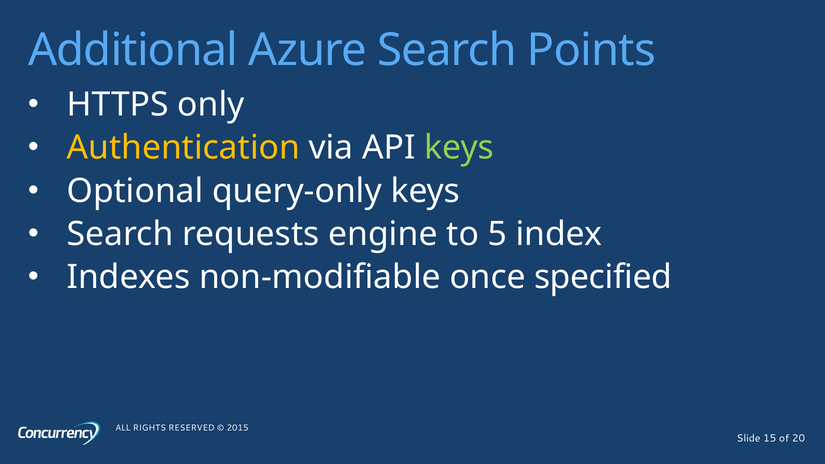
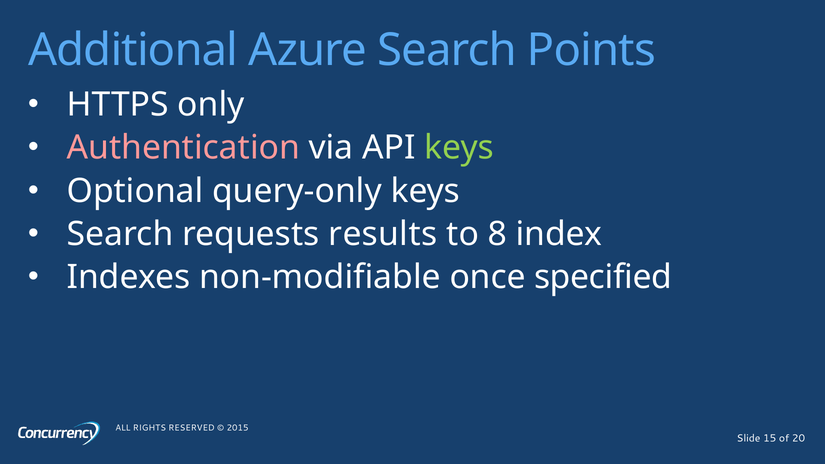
Authentication colour: yellow -> pink (183, 148)
engine: engine -> results (383, 234)
5: 5 -> 8 (497, 234)
